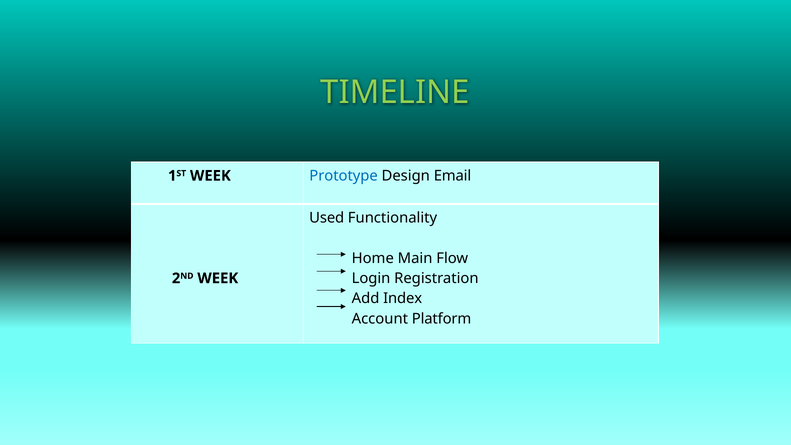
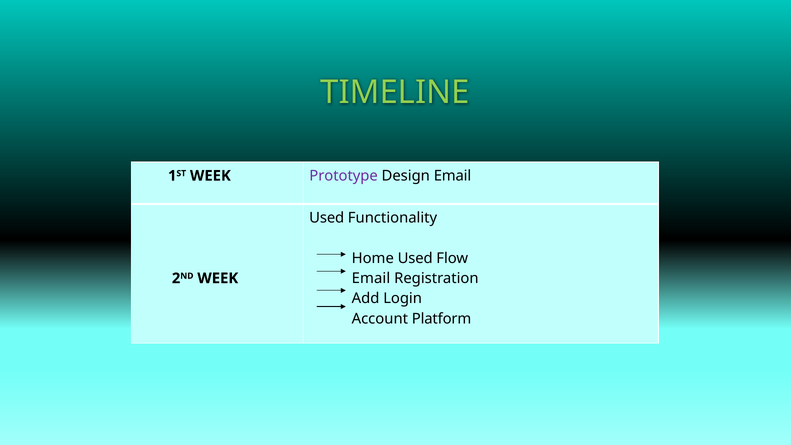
Prototype colour: blue -> purple (344, 176)
Home Main: Main -> Used (415, 258)
Login: Login -> Email (371, 278)
Index: Index -> Login (403, 298)
